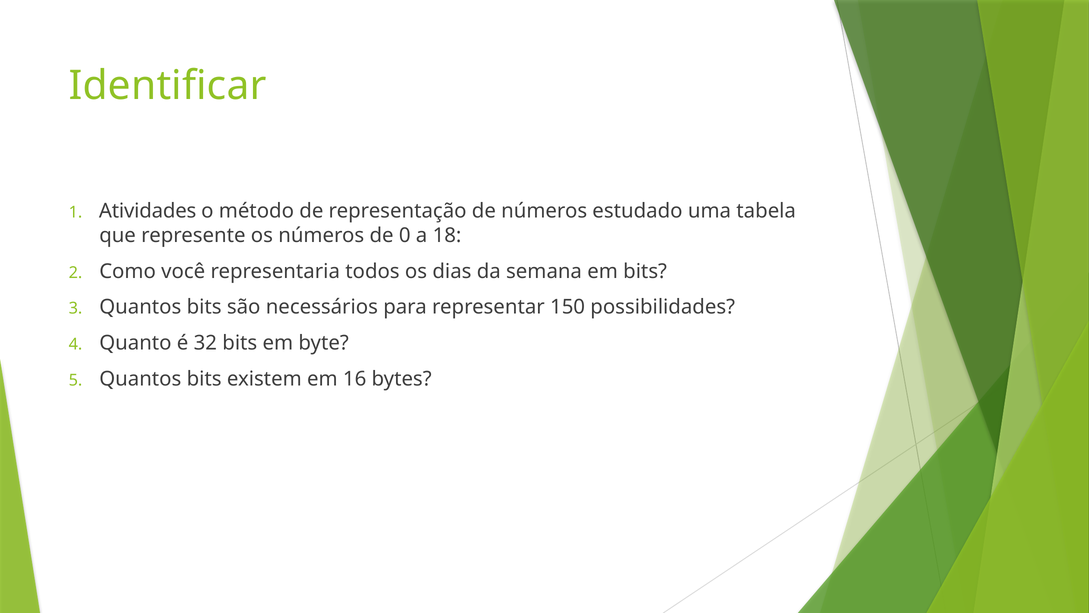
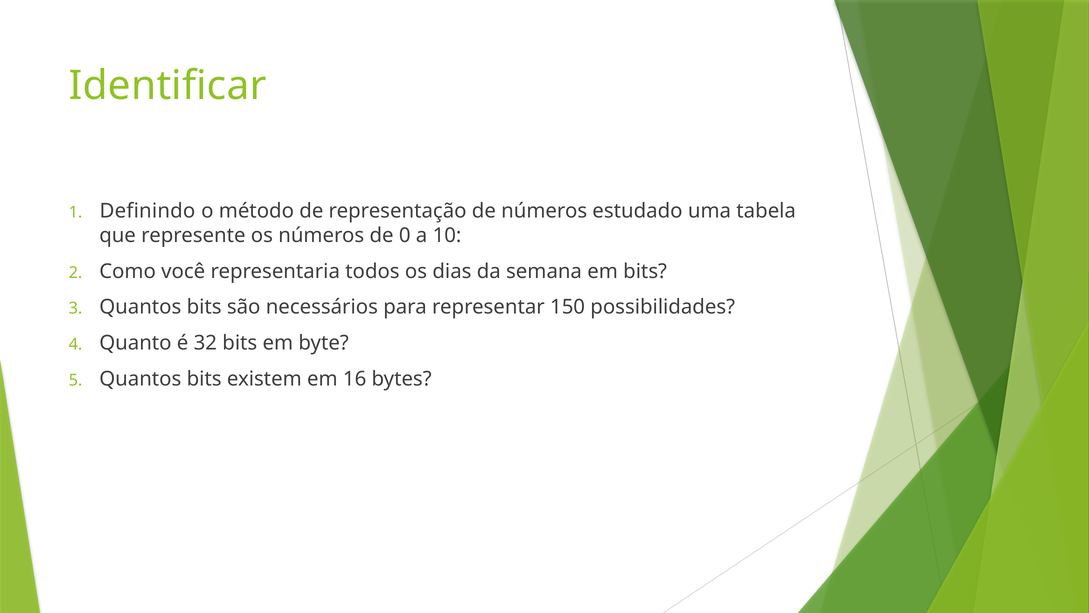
Atividades: Atividades -> Definindo (147, 211)
18: 18 -> 10 (447, 235)
